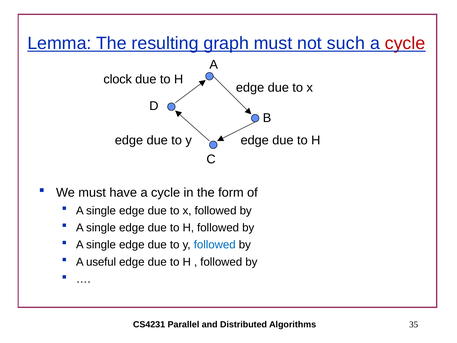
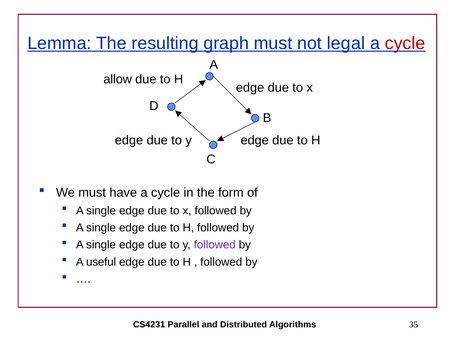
such: such -> legal (346, 43)
clock: clock -> allow (118, 79)
followed colour: blue -> purple (215, 245)
